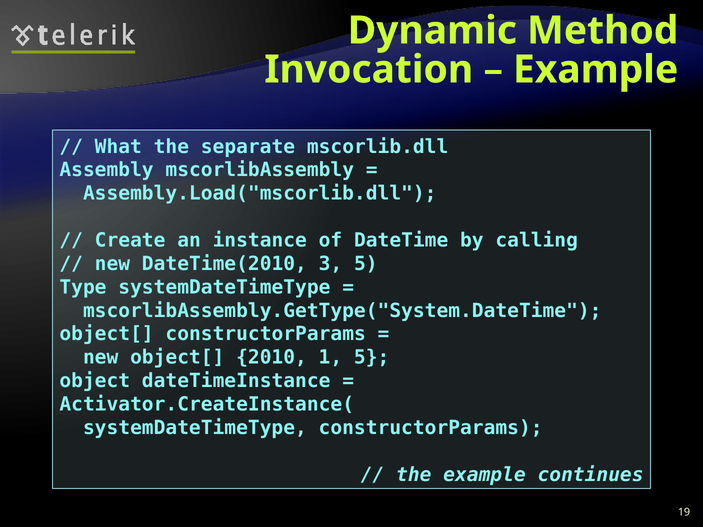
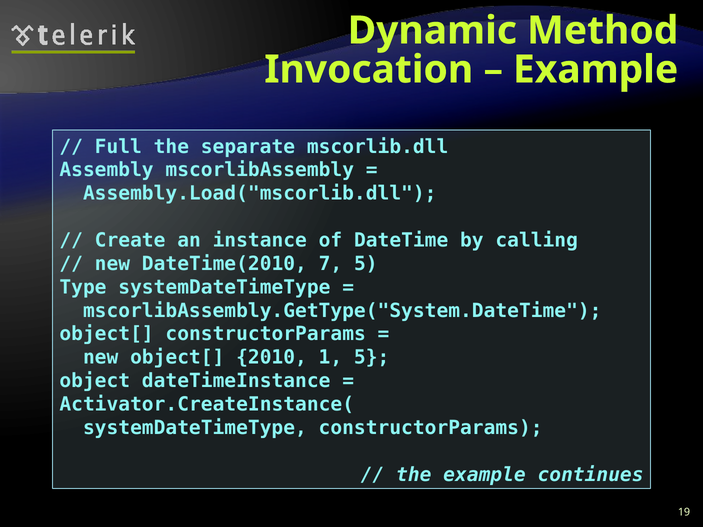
What: What -> Full (118, 147)
3: 3 -> 7 (330, 264)
